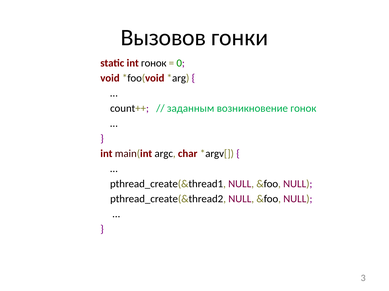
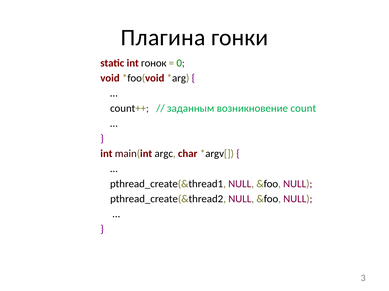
Вызовов: Вызовов -> Плагина (163, 38)
возникновение гонок: гонок -> count (303, 109)
